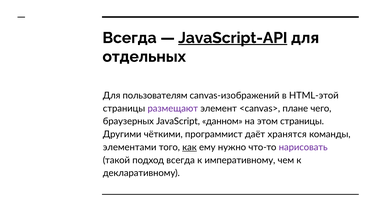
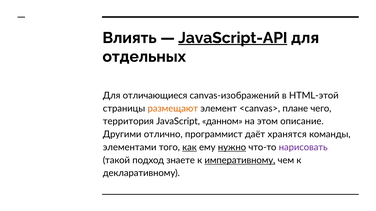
Всегда: Всегда -> Влиять (130, 38)
пользователям: пользователям -> отличающиеся (155, 96)
размещают colour: purple -> orange (173, 109)
браузерных: браузерных -> территория (128, 122)
этом страницы: страницы -> описание (302, 122)
чёткими: чёткими -> отлично (163, 135)
нужно underline: none -> present (232, 148)
подход всегда: всегда -> знаете (181, 161)
императивному underline: none -> present (240, 161)
